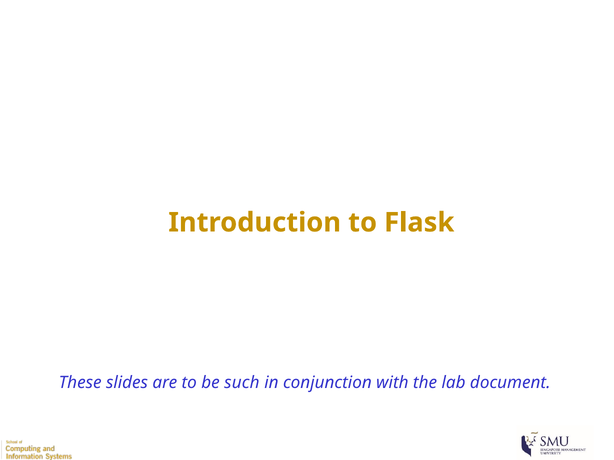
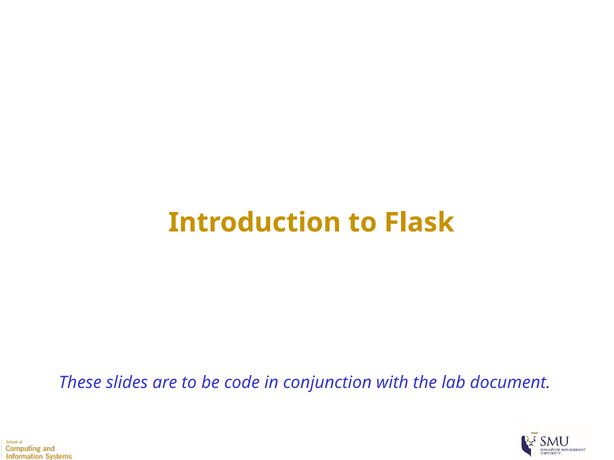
such: such -> code (242, 383)
